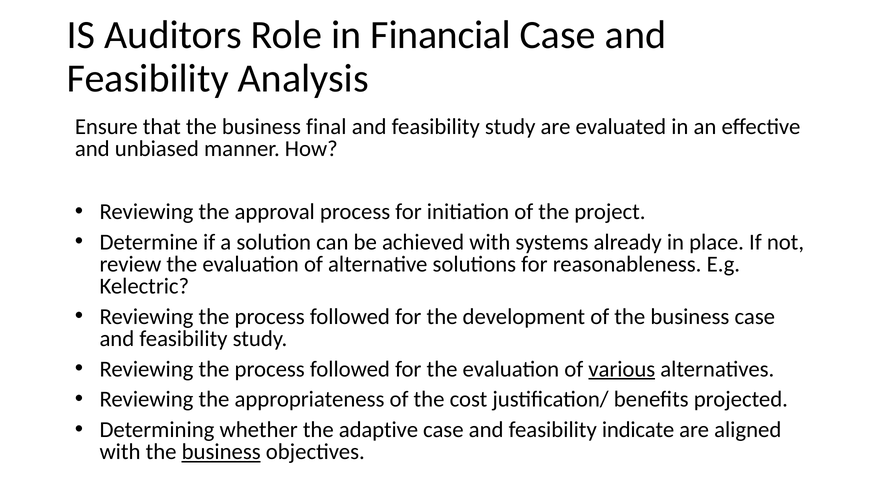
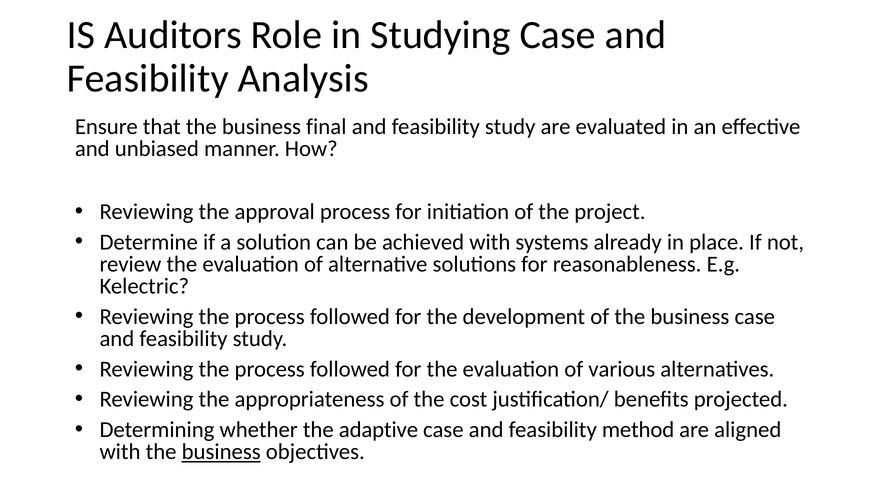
Financial: Financial -> Studying (441, 35)
various underline: present -> none (622, 369)
indicate: indicate -> method (638, 430)
